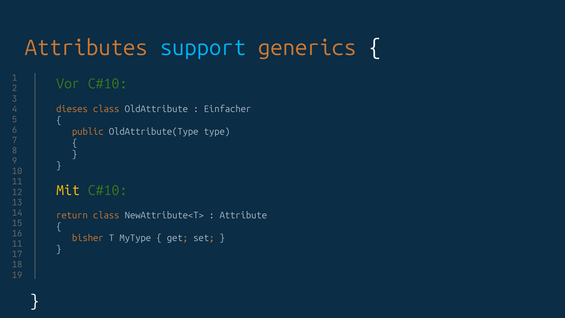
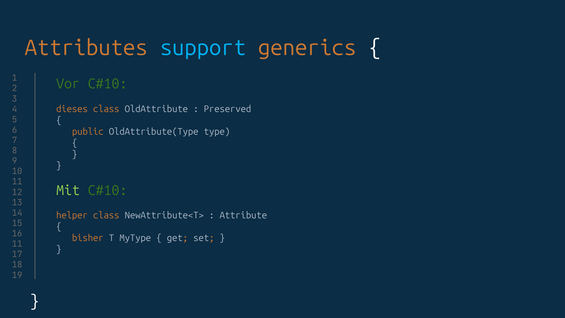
Einfacher: Einfacher -> Preserved (228, 109)
Mit colour: yellow -> light green (68, 190)
return: return -> helper (72, 215)
